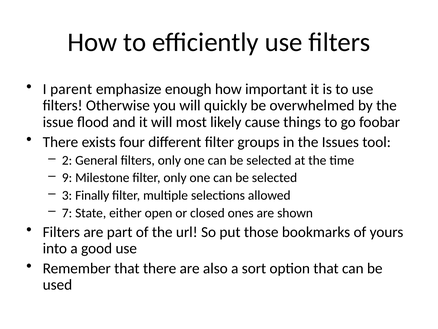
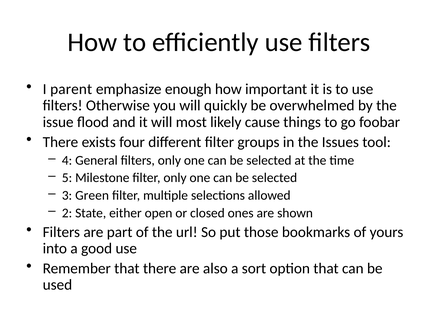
2: 2 -> 4 (67, 160)
9: 9 -> 5 (67, 178)
Finally: Finally -> Green (92, 195)
7: 7 -> 2 (67, 213)
